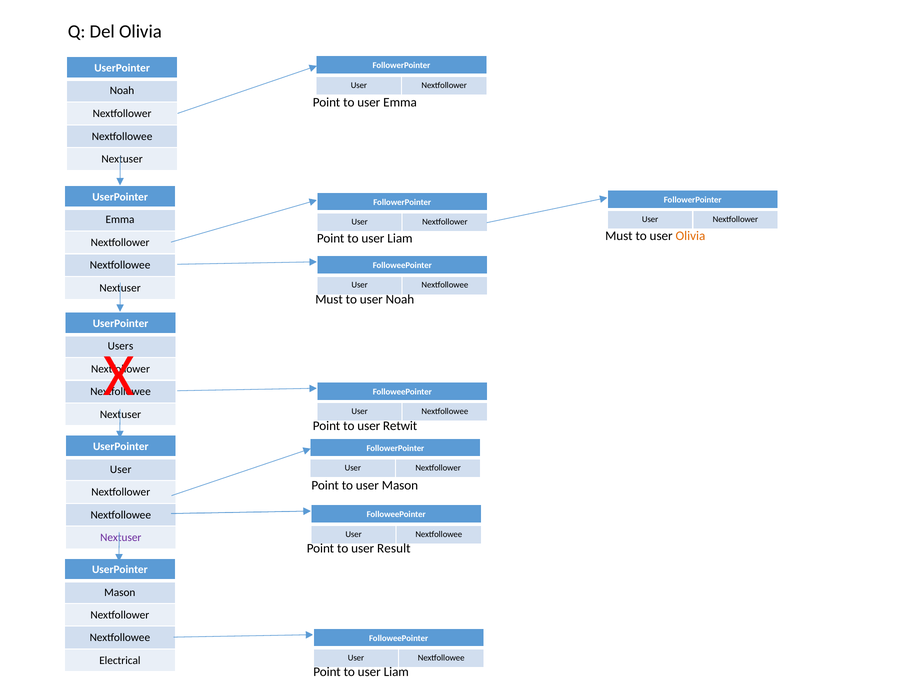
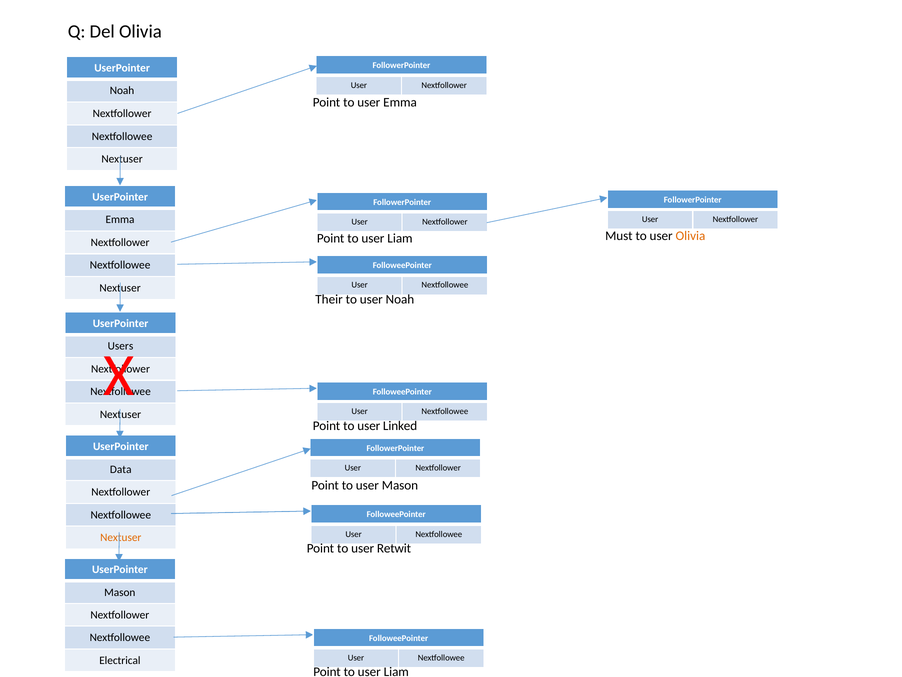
Must: Must -> Their (329, 299)
Retwit: Retwit -> Linked (400, 425)
User: User -> Data (121, 469)
Nextuser colour: purple -> orange (121, 537)
Result: Result -> Retwit (394, 548)
